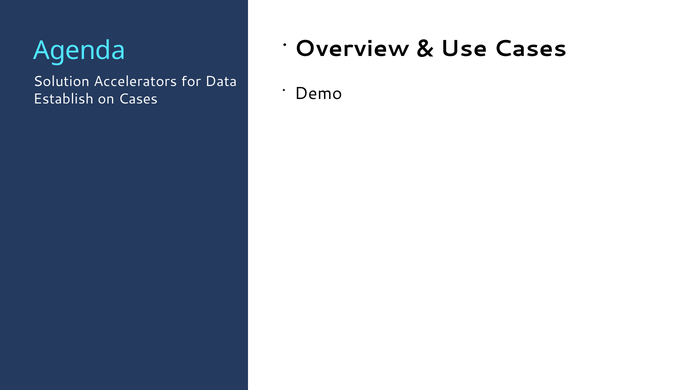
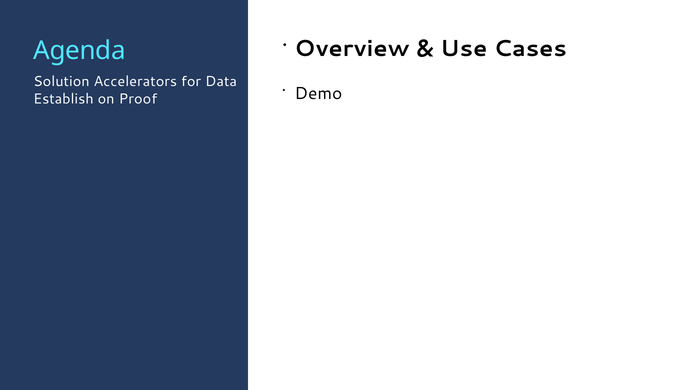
on Cases: Cases -> Proof (138, 99)
